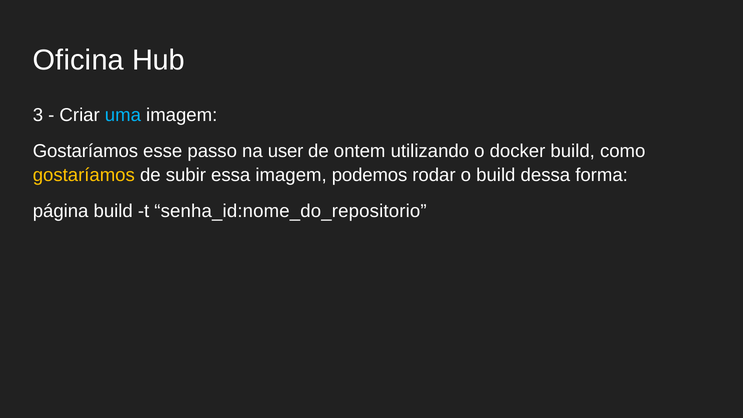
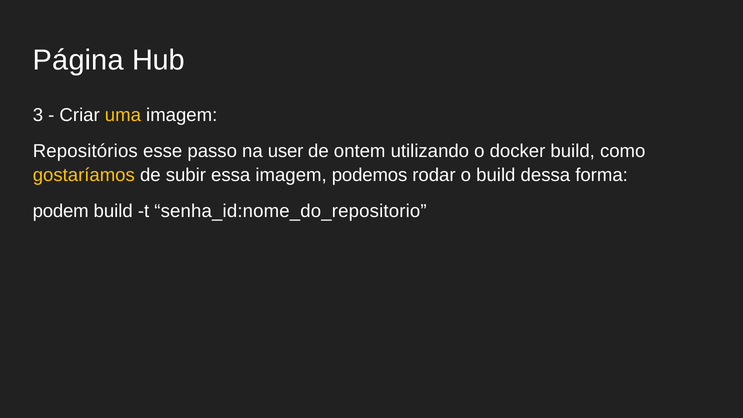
Oficina: Oficina -> Página (78, 60)
uma colour: light blue -> yellow (123, 115)
Gostaríamos: Gostaríamos -> Repositórios (85, 151)
página: página -> podem (61, 211)
